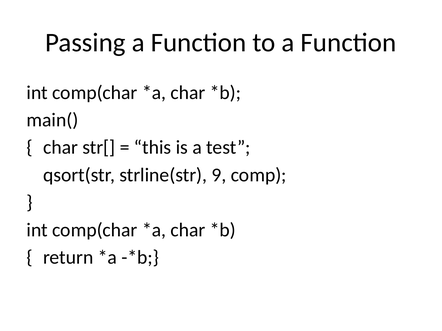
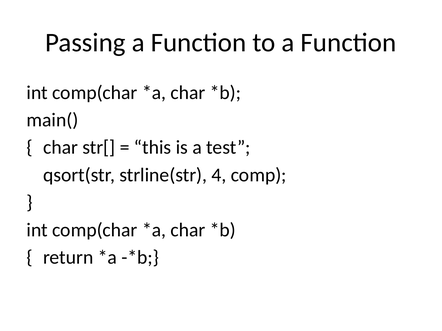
9: 9 -> 4 (219, 175)
